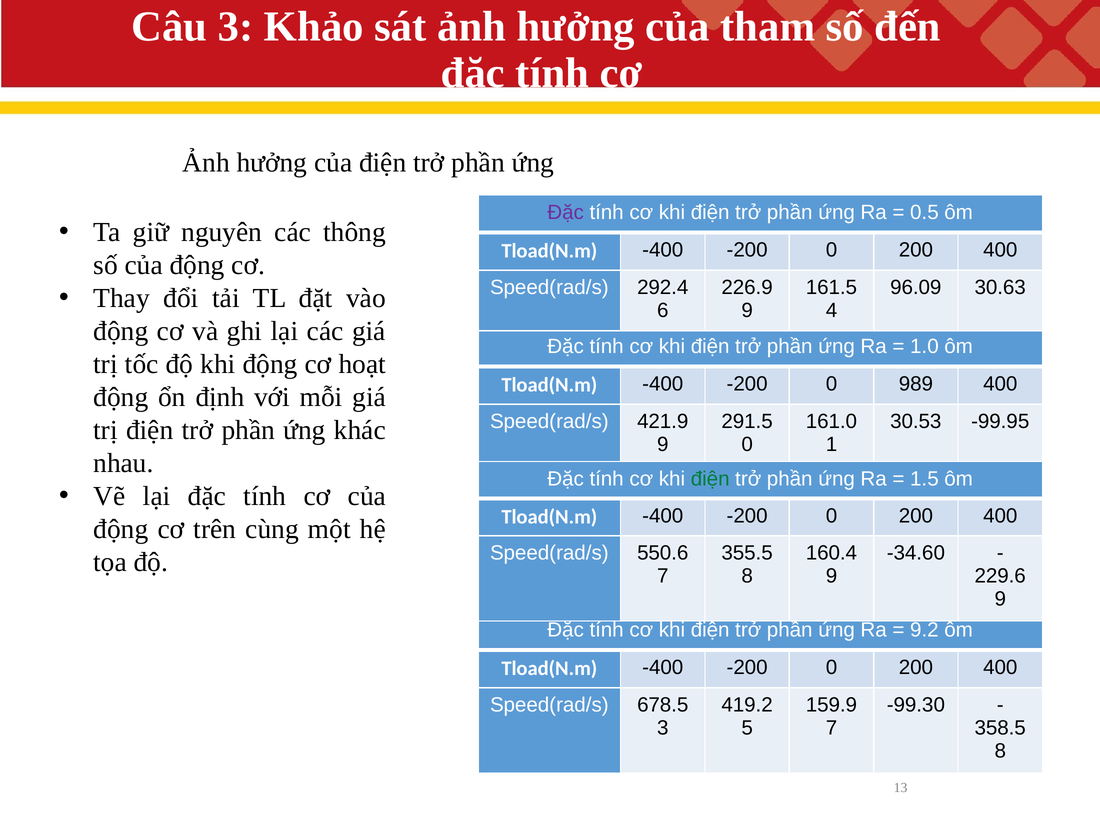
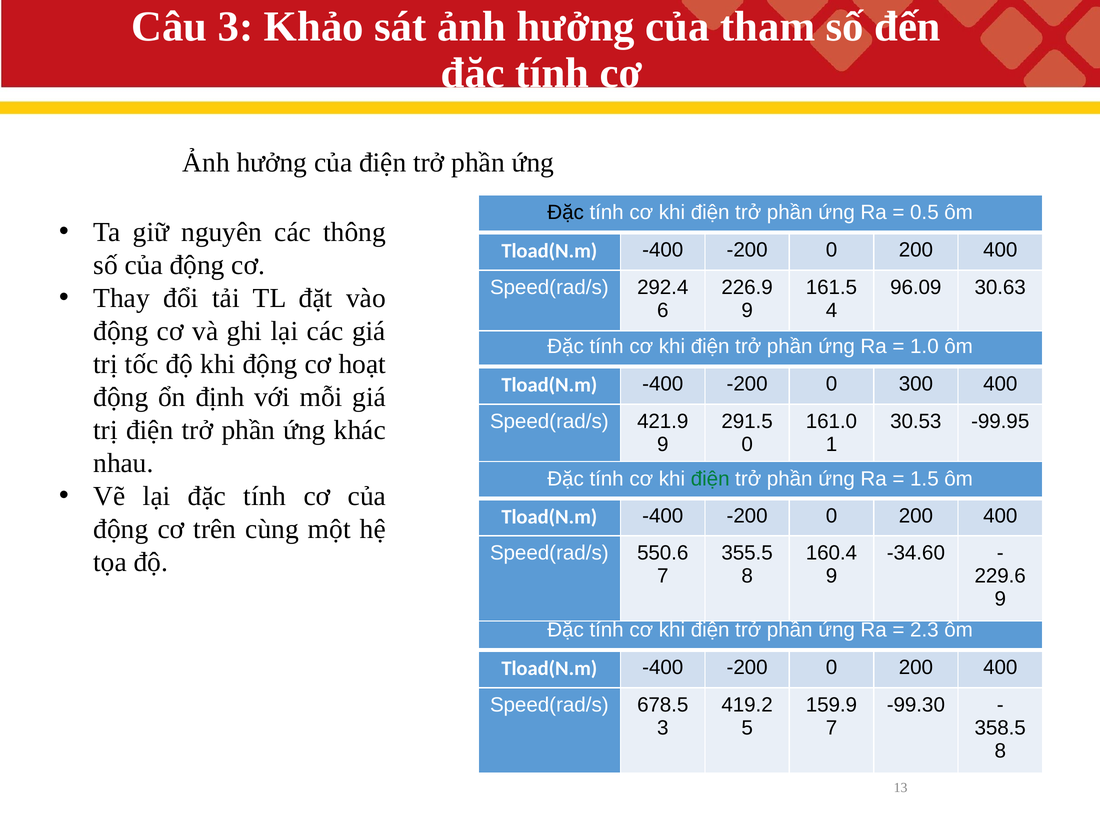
Đặc colour: purple -> black (566, 212)
989: 989 -> 300 (916, 384)
9.2: 9.2 -> 2.3 (924, 630)
